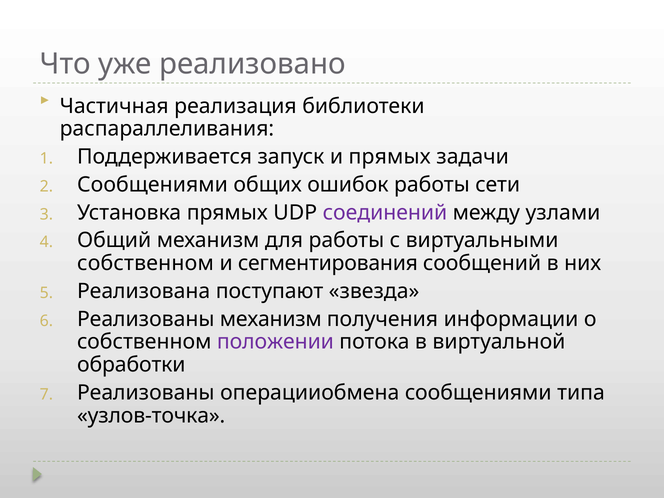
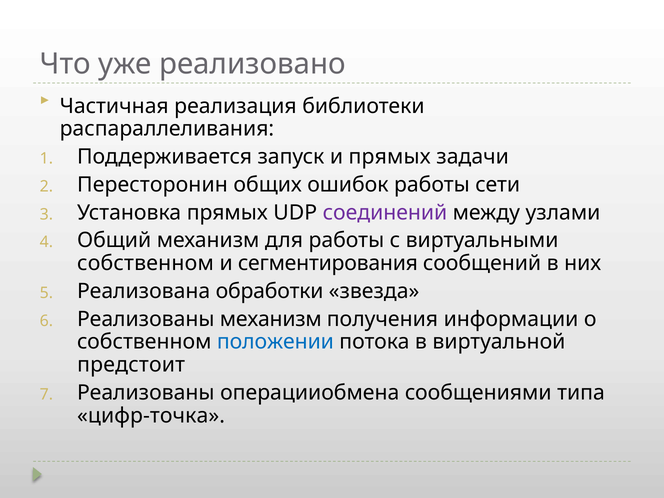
Сообщениями: Сообщениями -> Пересторонин (152, 185)
поступают: поступают -> обработки (270, 291)
положении colour: purple -> blue (275, 342)
обработки: обработки -> предстоит (131, 365)
узлов-точка: узлов-точка -> цифр-точка (151, 416)
